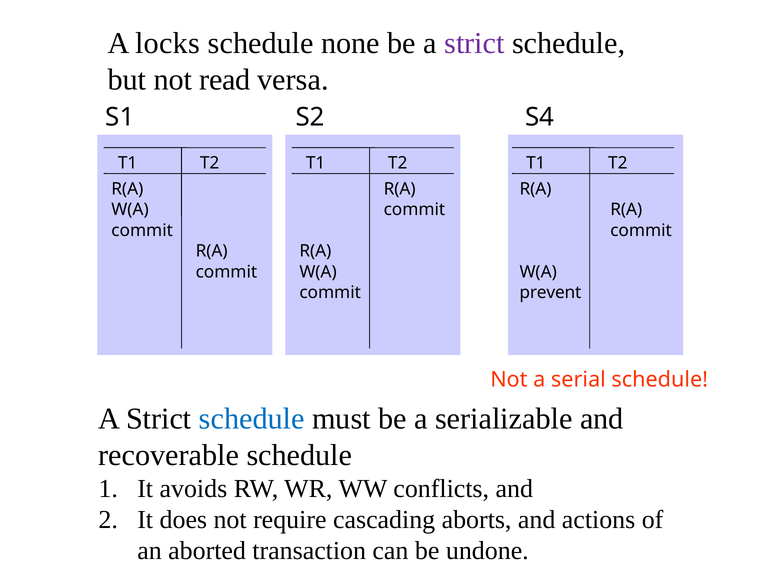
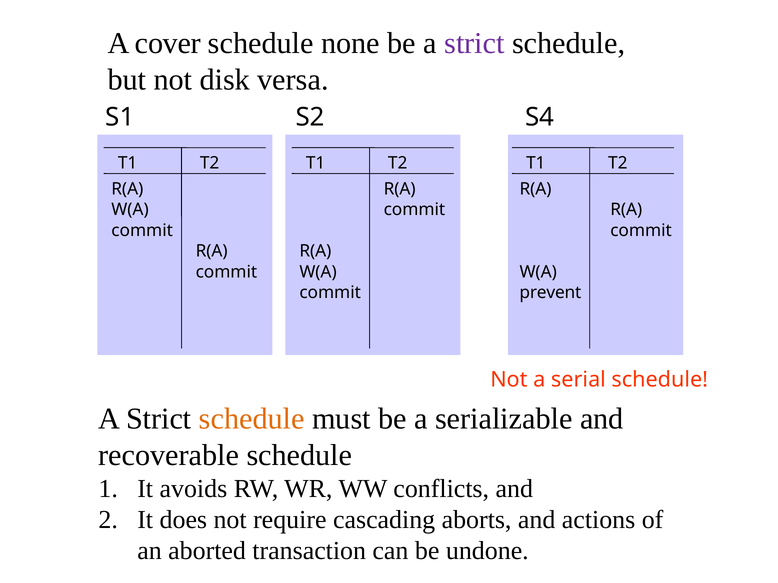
locks: locks -> cover (168, 44)
read: read -> disk (225, 80)
schedule colour: blue -> orange (252, 419)
